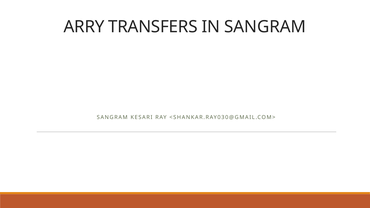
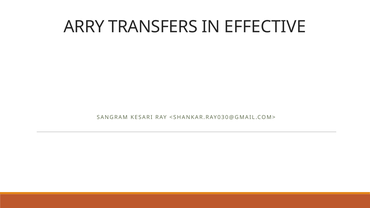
IN SANGRAM: SANGRAM -> EFFECTIVE (265, 27)
